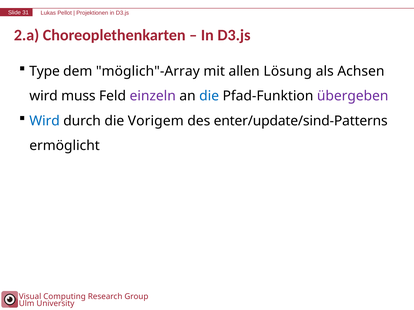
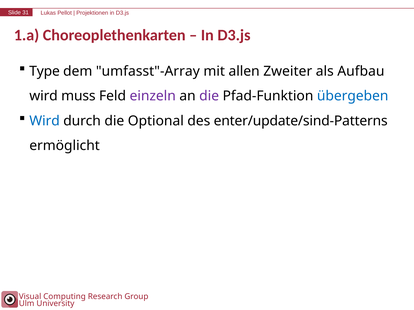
2.a: 2.a -> 1.a (27, 35)
möglich"-Array: möglich"-Array -> umfasst"-Array (148, 71)
Lösung: Lösung -> Zweiter (288, 71)
Achsen: Achsen -> Aufbau (361, 71)
die colour: blue -> purple (209, 96)
übergeben colour: purple -> blue (353, 96)
Vorigem: Vorigem -> Optional (156, 121)
